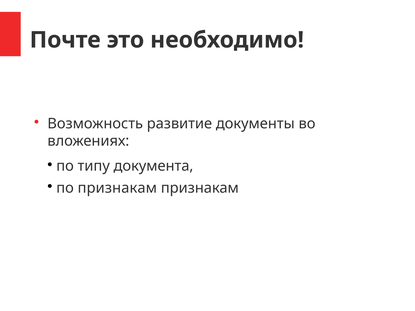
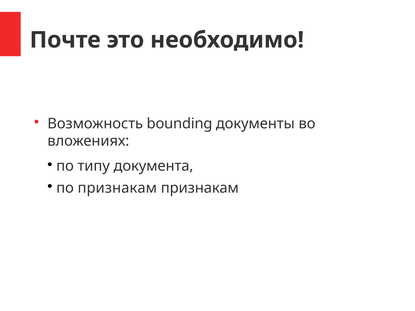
развитие: развитие -> bounding (180, 124)
